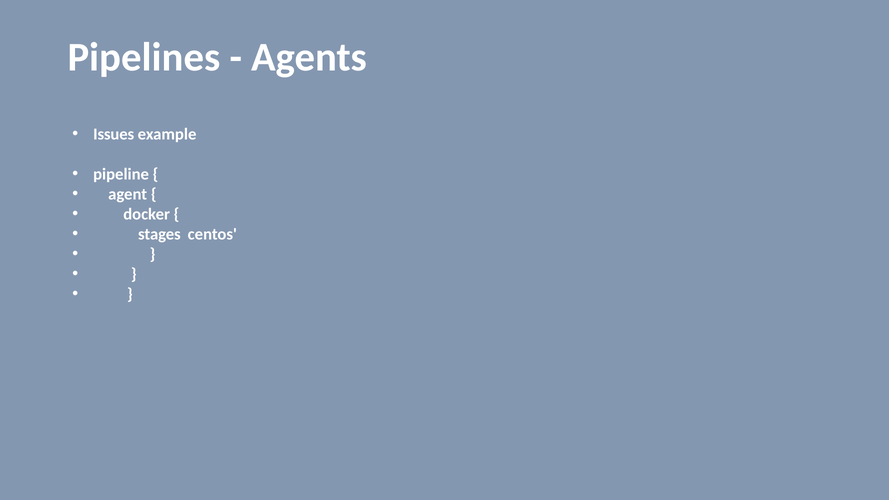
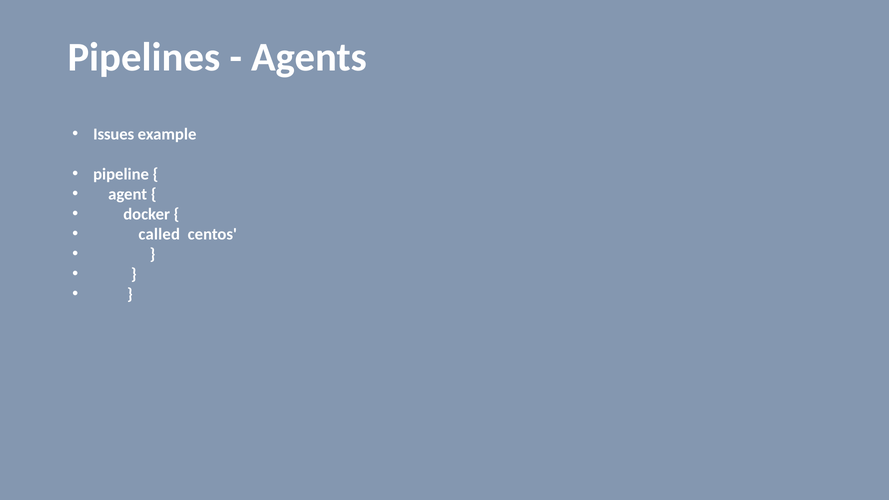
stages: stages -> called (159, 234)
